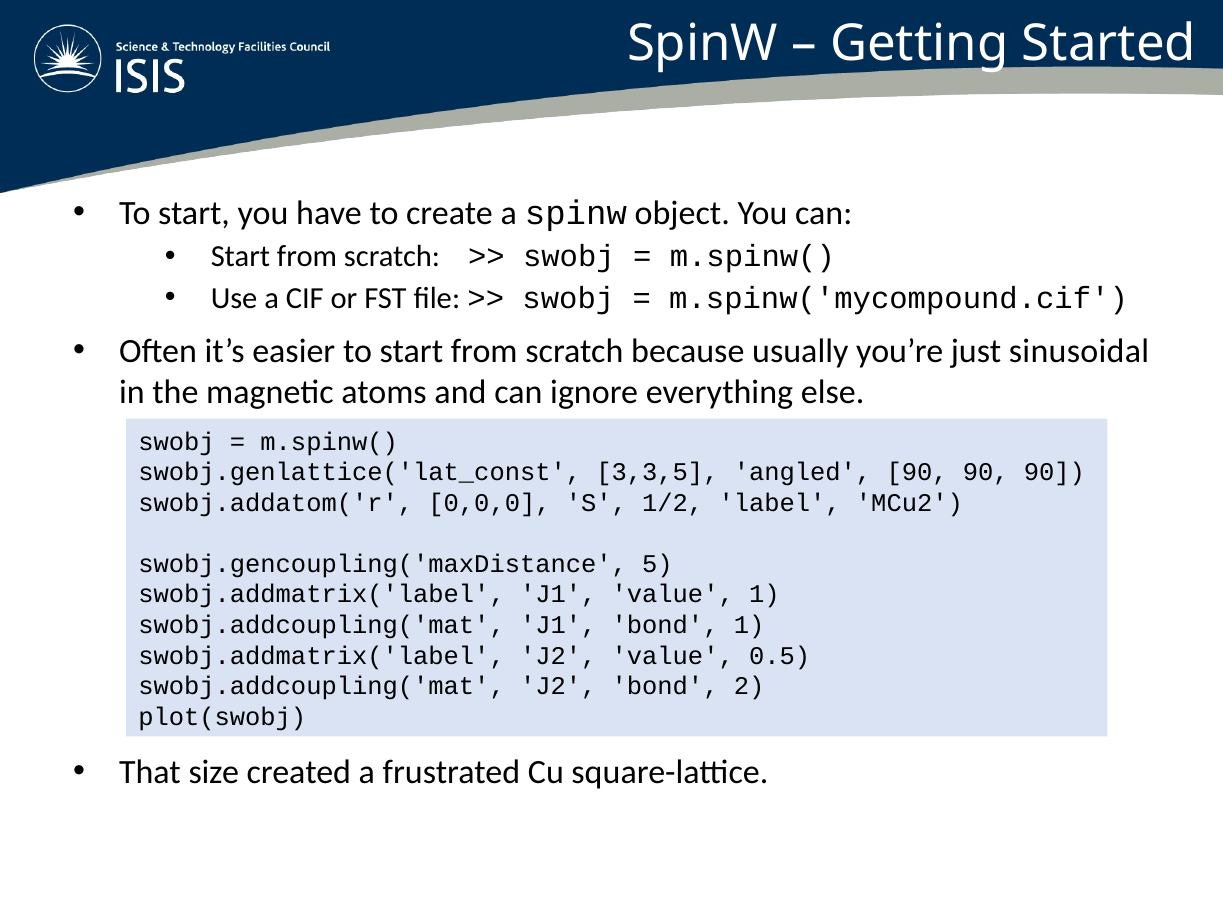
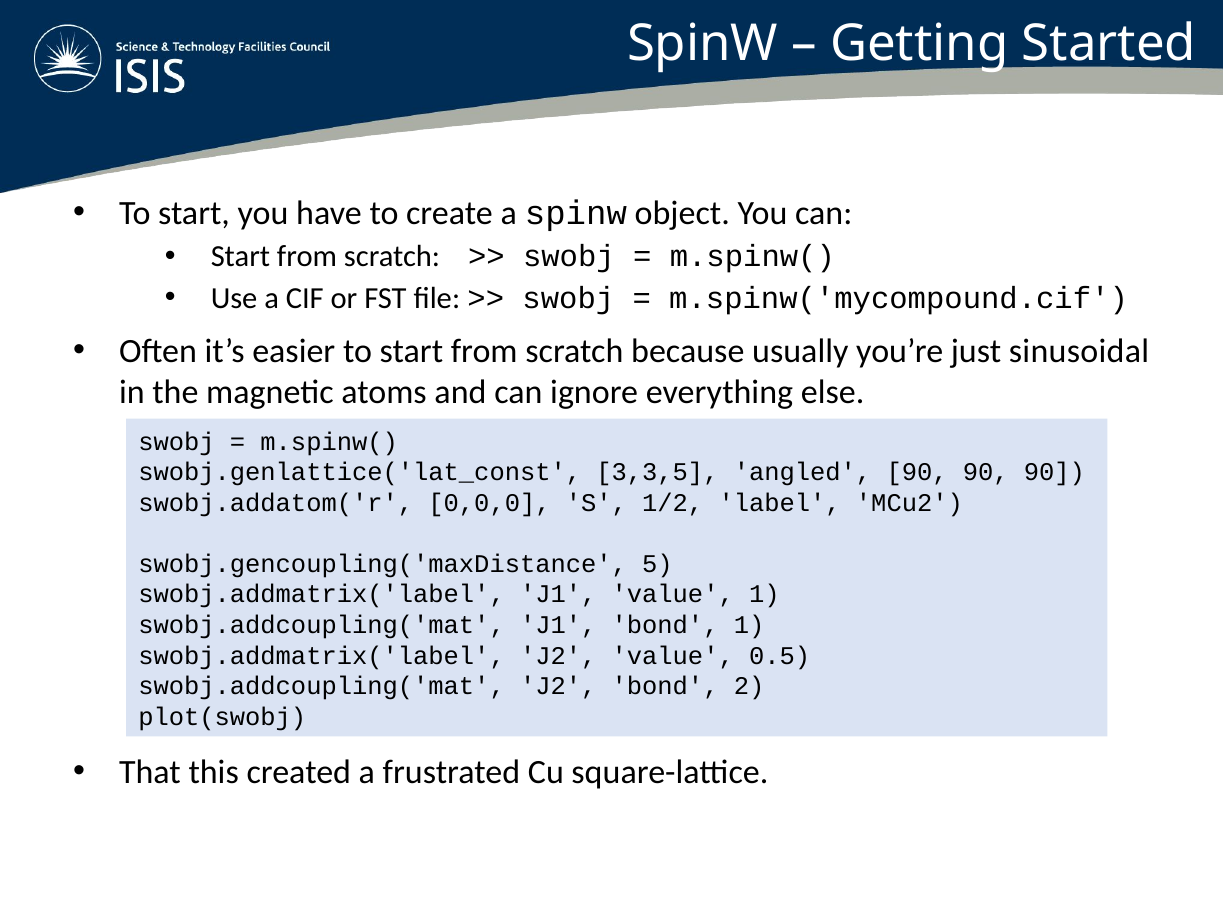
size: size -> this (214, 773)
